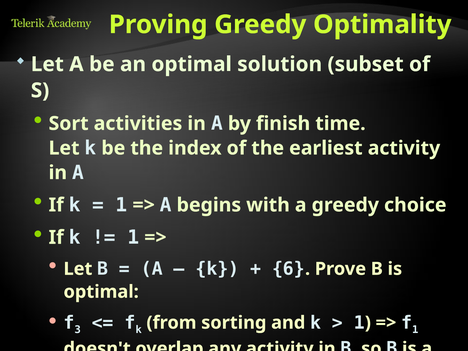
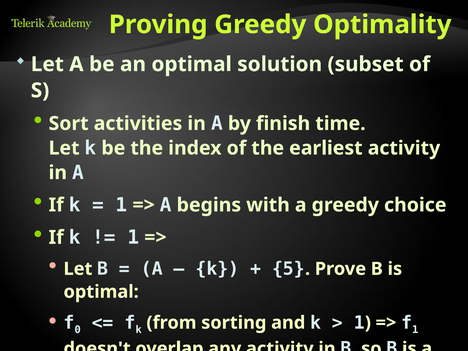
6: 6 -> 5 (288, 269)
3: 3 -> 0 (78, 330)
